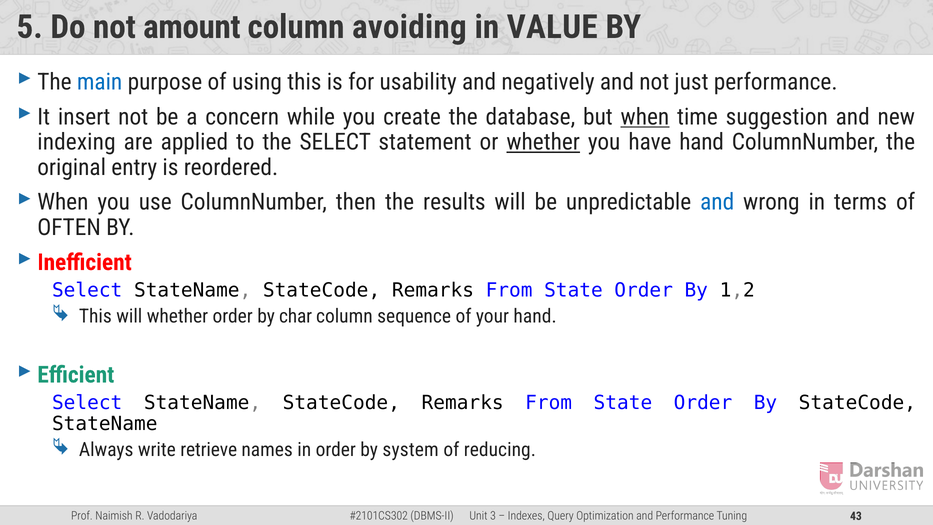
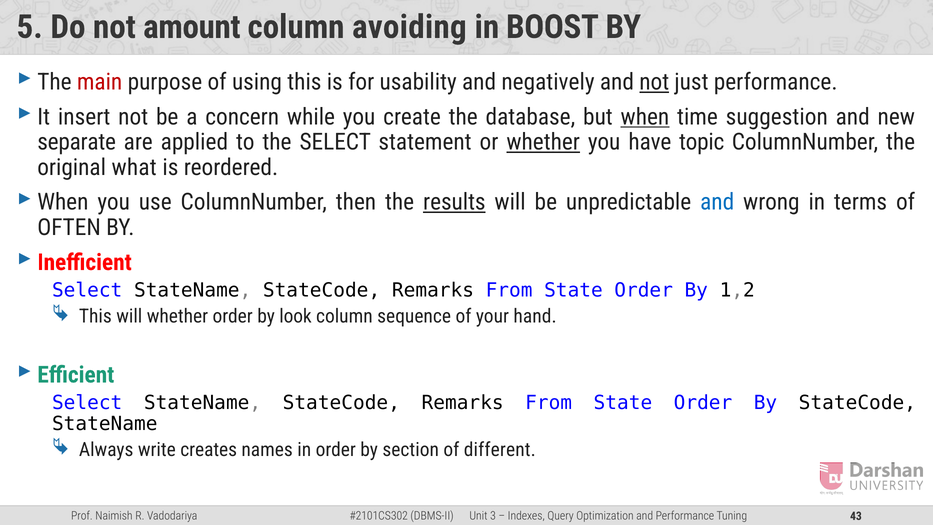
VALUE: VALUE -> BOOST (552, 27)
main colour: blue -> red (100, 82)
not underline: none -> present (654, 82)
indexing: indexing -> separate (77, 142)
have hand: hand -> topic (702, 142)
entry: entry -> what (134, 167)
results underline: none -> present (454, 202)
char: char -> look (296, 316)
retrieve: retrieve -> creates (209, 449)
system: system -> section (411, 449)
reducing: reducing -> different (500, 449)
